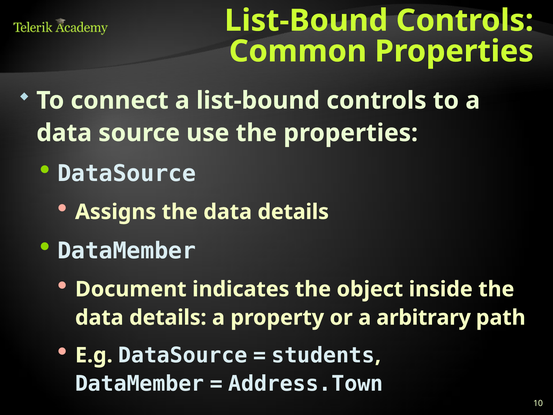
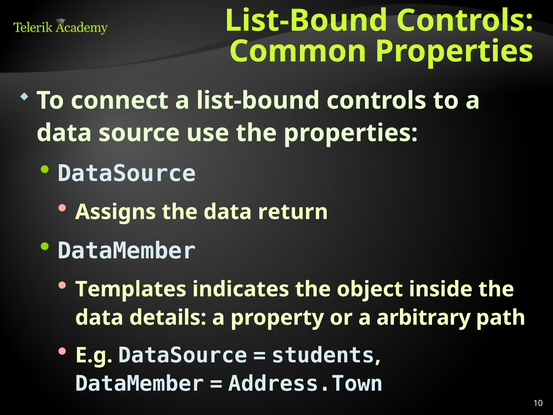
Assigns the data details: details -> return (293, 212)
Document: Document -> Templates (131, 289)
